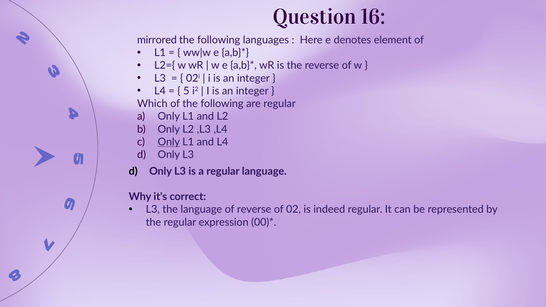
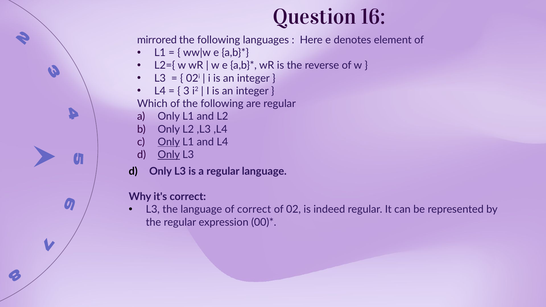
5: 5 -> 3 (186, 91)
Only underline: none -> present (169, 155)
of reverse: reverse -> correct (254, 210)
